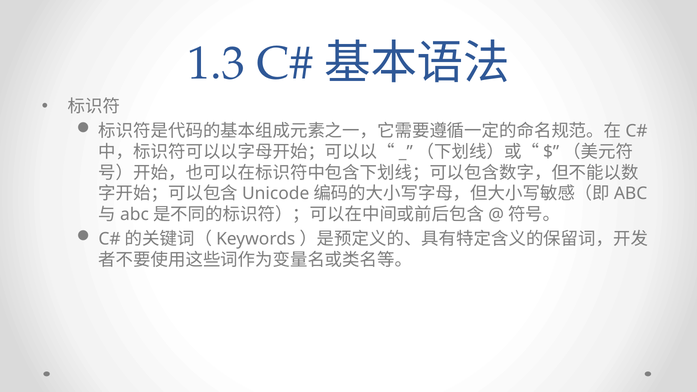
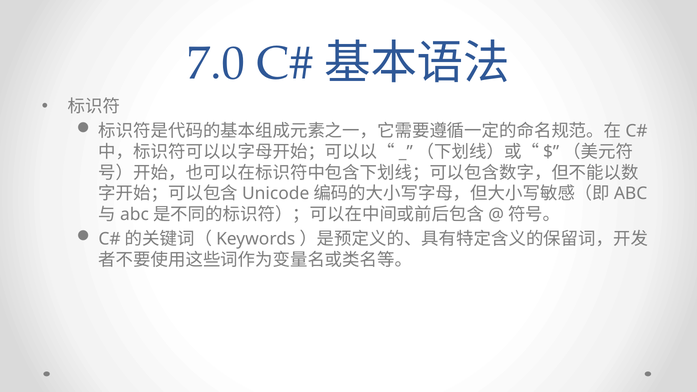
1.3: 1.3 -> 7.0 (216, 63)
